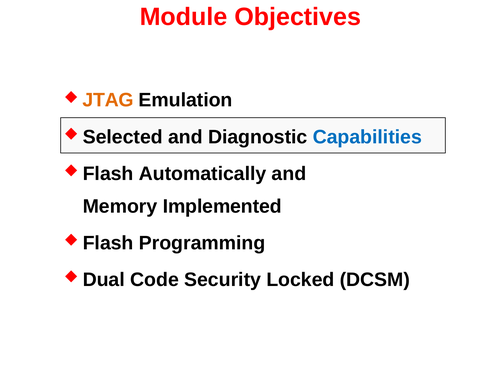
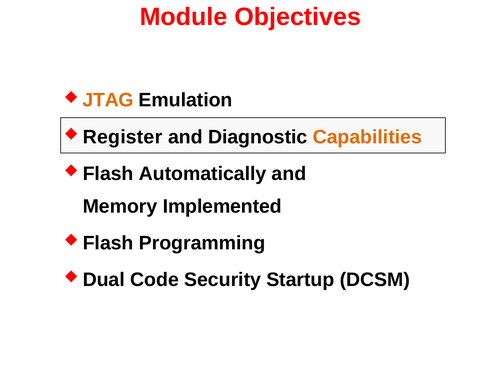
Selected: Selected -> Register (123, 137)
Capabilities colour: blue -> orange (367, 137)
Locked: Locked -> Startup (300, 279)
